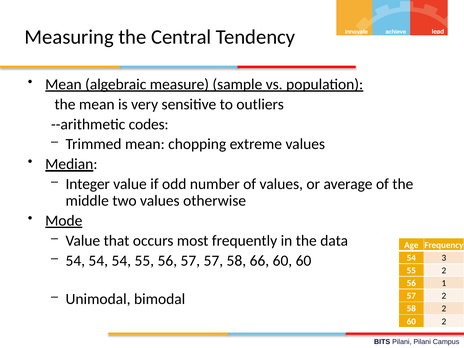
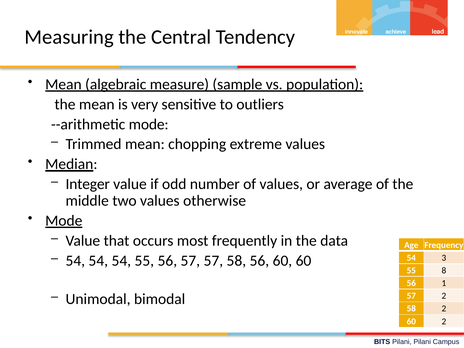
--arithmetic codes: codes -> mode (149, 124)
58 66: 66 -> 56 (259, 261)
55 2: 2 -> 8 (444, 271)
